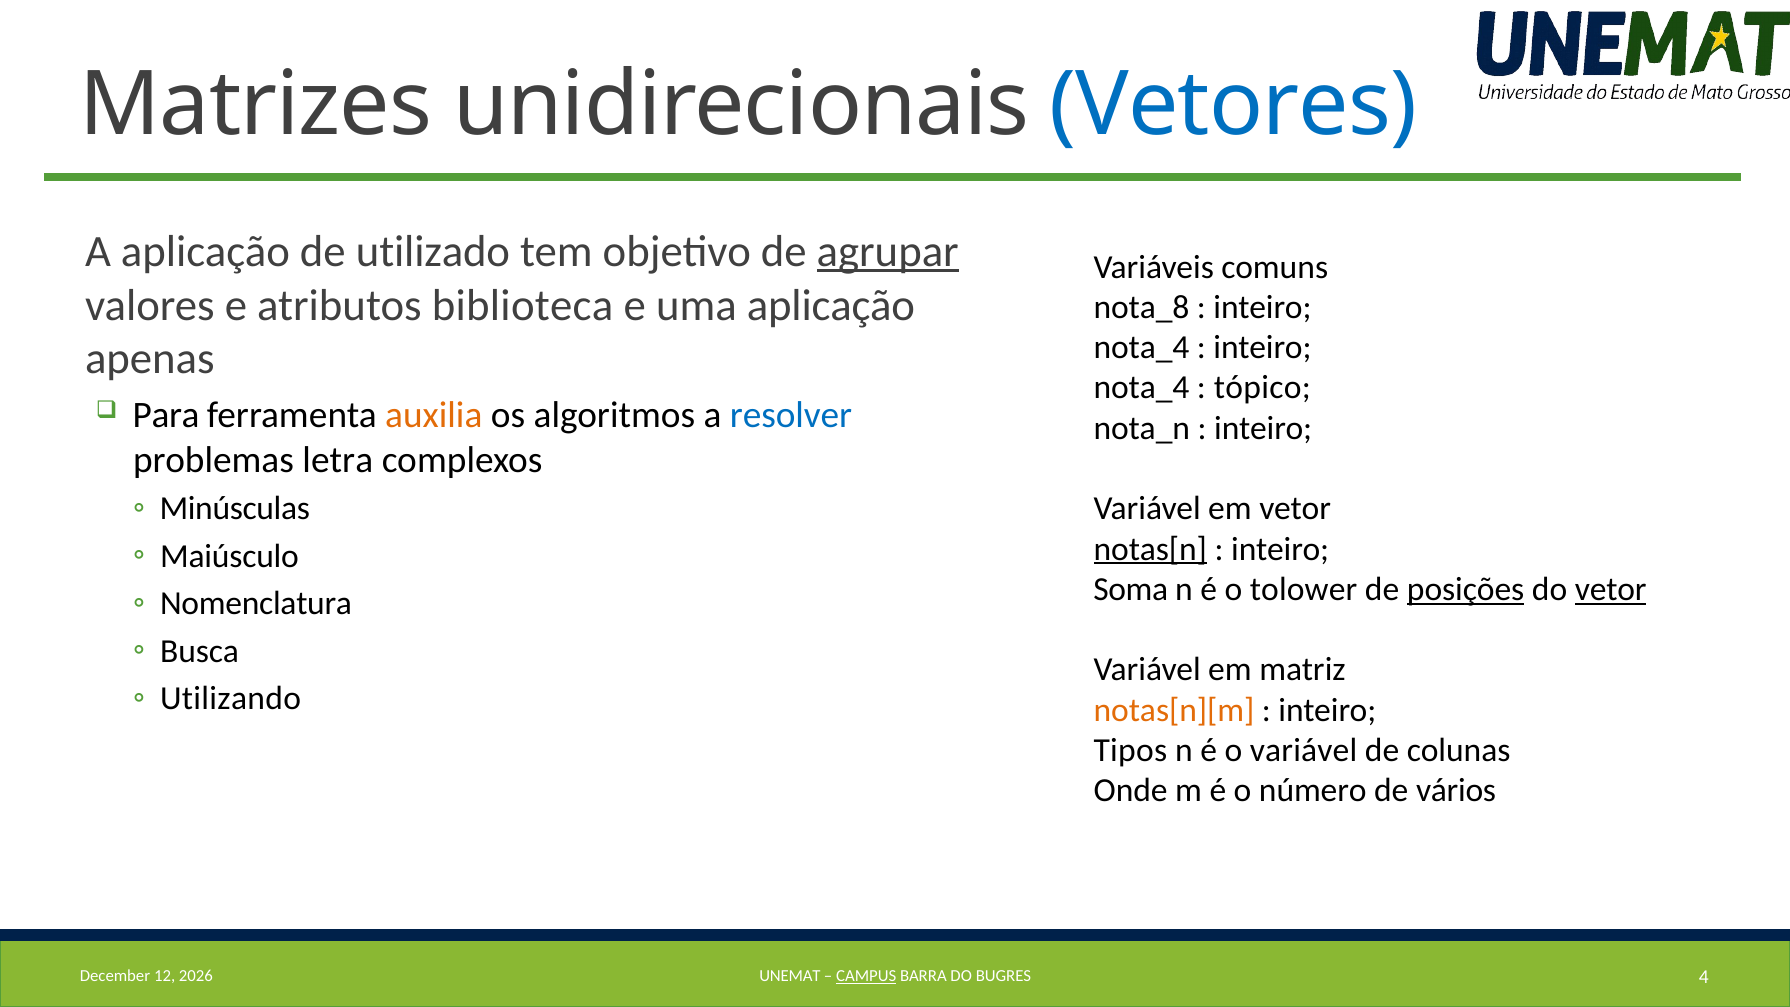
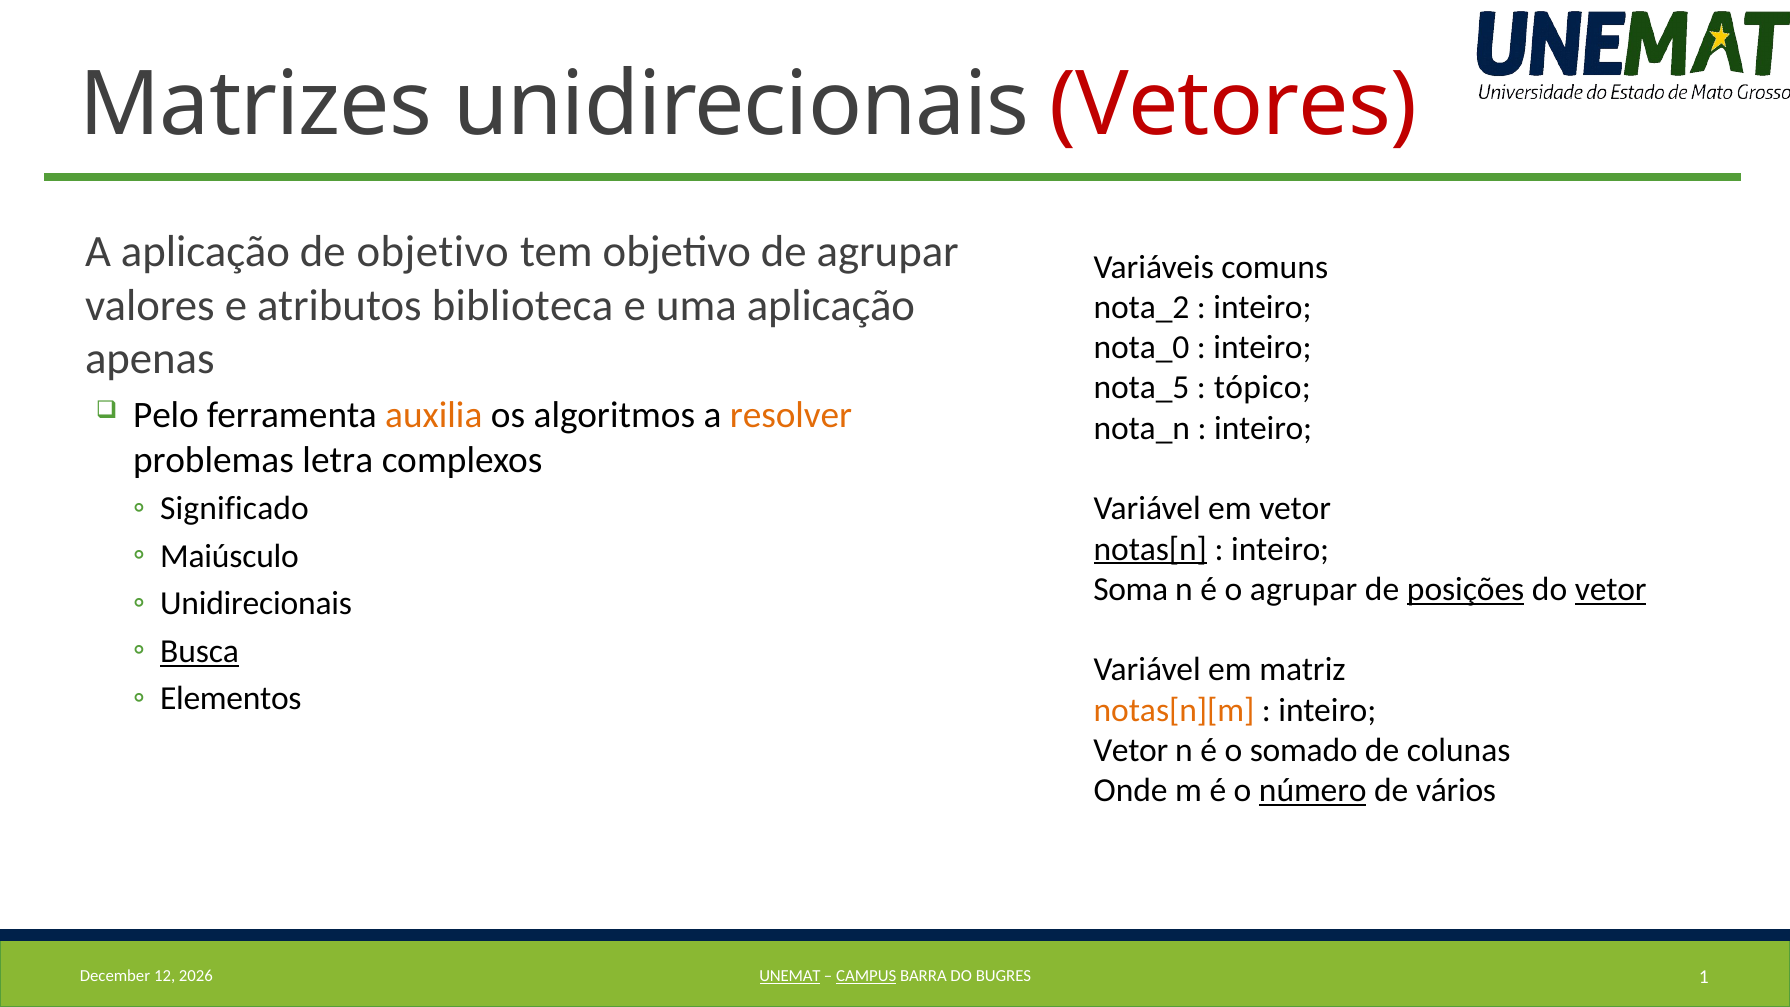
Vetores colour: blue -> red (1233, 105)
de utilizado: utilizado -> objetivo (433, 252)
agrupar underline: present -> none (888, 252)
nota_8: nota_8 -> nota_2 (1141, 307)
nota_4: nota_4 -> nota_0 (1141, 347)
nota_4: nota_4 -> nota_5 (1141, 388)
Para: Para -> Pelo (166, 415)
resolver colour: blue -> orange (791, 415)
Minúsculas: Minúsculas -> Significado (234, 509)
o tolower: tolower -> agrupar (1304, 589)
Nomenclatura: Nomenclatura -> Unidirecionais (256, 604)
Busca underline: none -> present (200, 651)
Utilizando: Utilizando -> Elementos (231, 699)
Tipos: Tipos -> Vetor (1131, 750)
o variável: variável -> somado (1304, 750)
número underline: none -> present (1313, 791)
UNEMAT underline: none -> present (790, 976)
4: 4 -> 1 (1704, 976)
